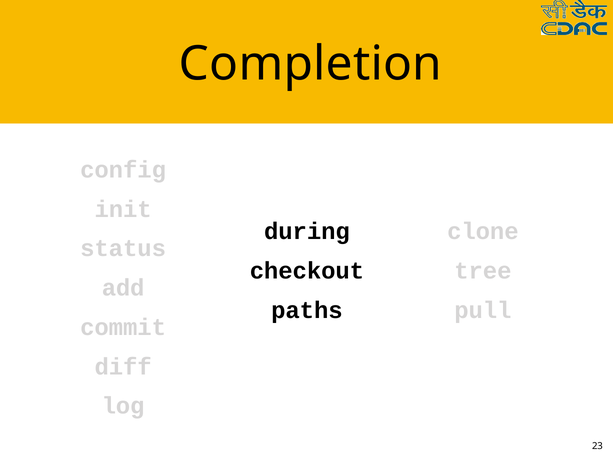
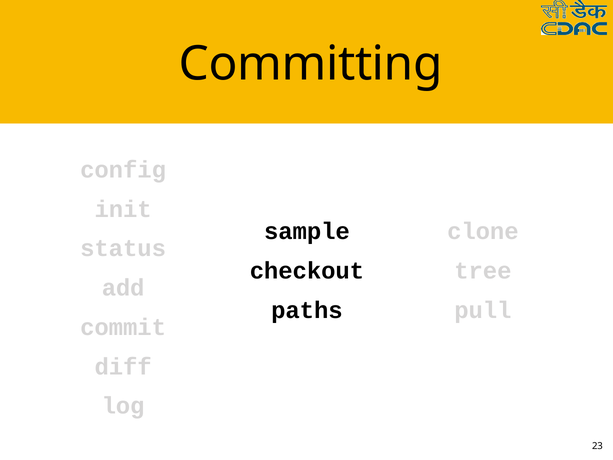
Completion: Completion -> Committing (311, 64)
during: during -> sample (307, 231)
